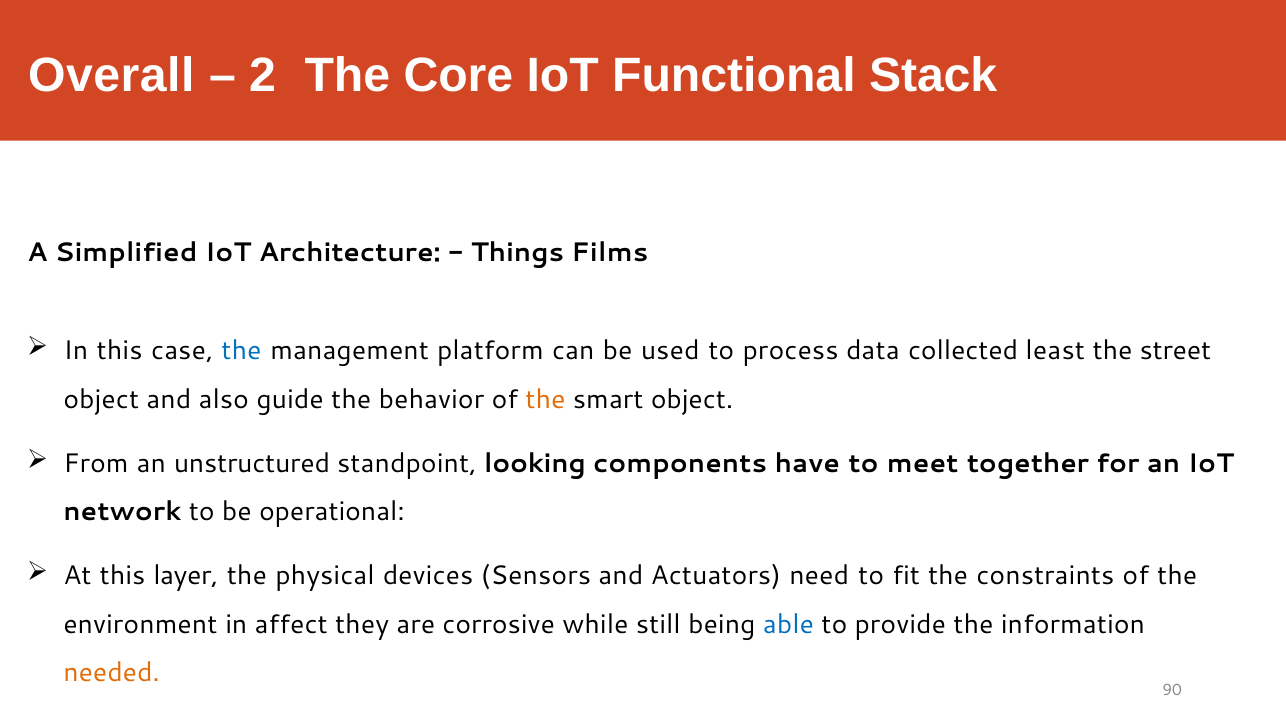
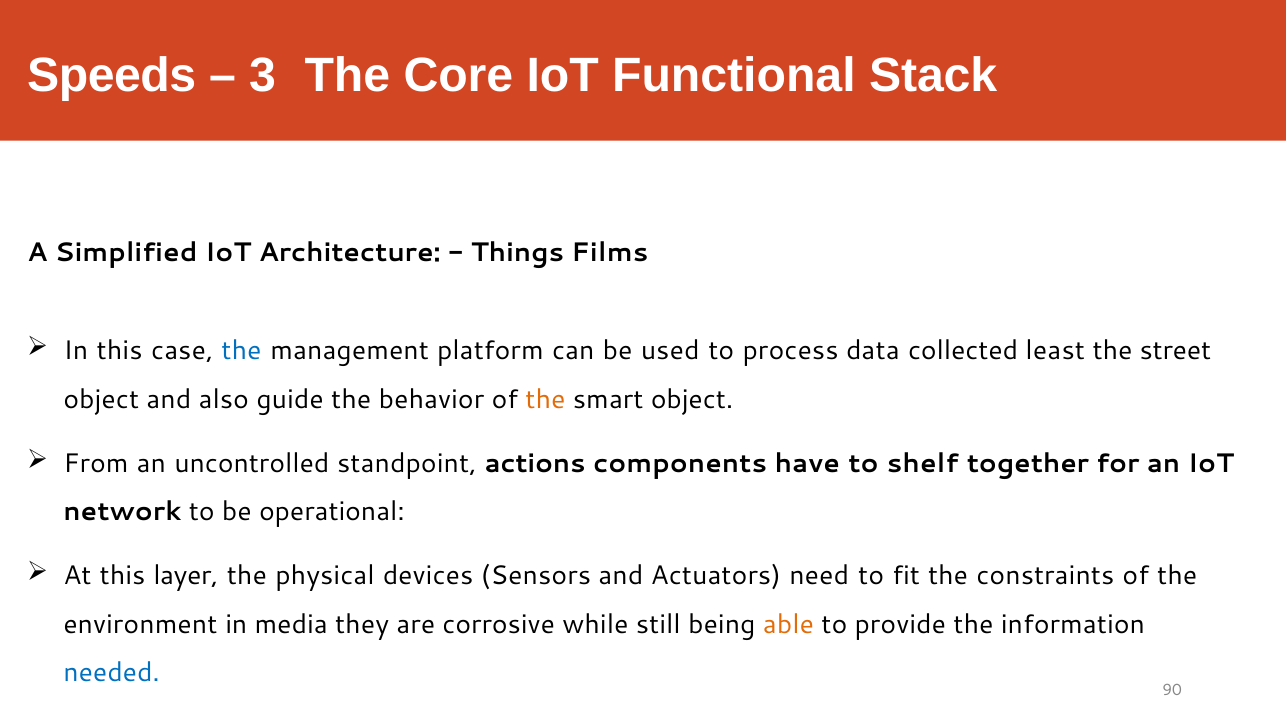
Overall: Overall -> Speeds (112, 75)
2: 2 -> 3 (263, 75)
unstructured: unstructured -> uncontrolled (252, 464)
looking: looking -> actions (535, 464)
meet: meet -> shelf (923, 464)
affect: affect -> media (291, 625)
able colour: blue -> orange (789, 625)
needed colour: orange -> blue (112, 673)
